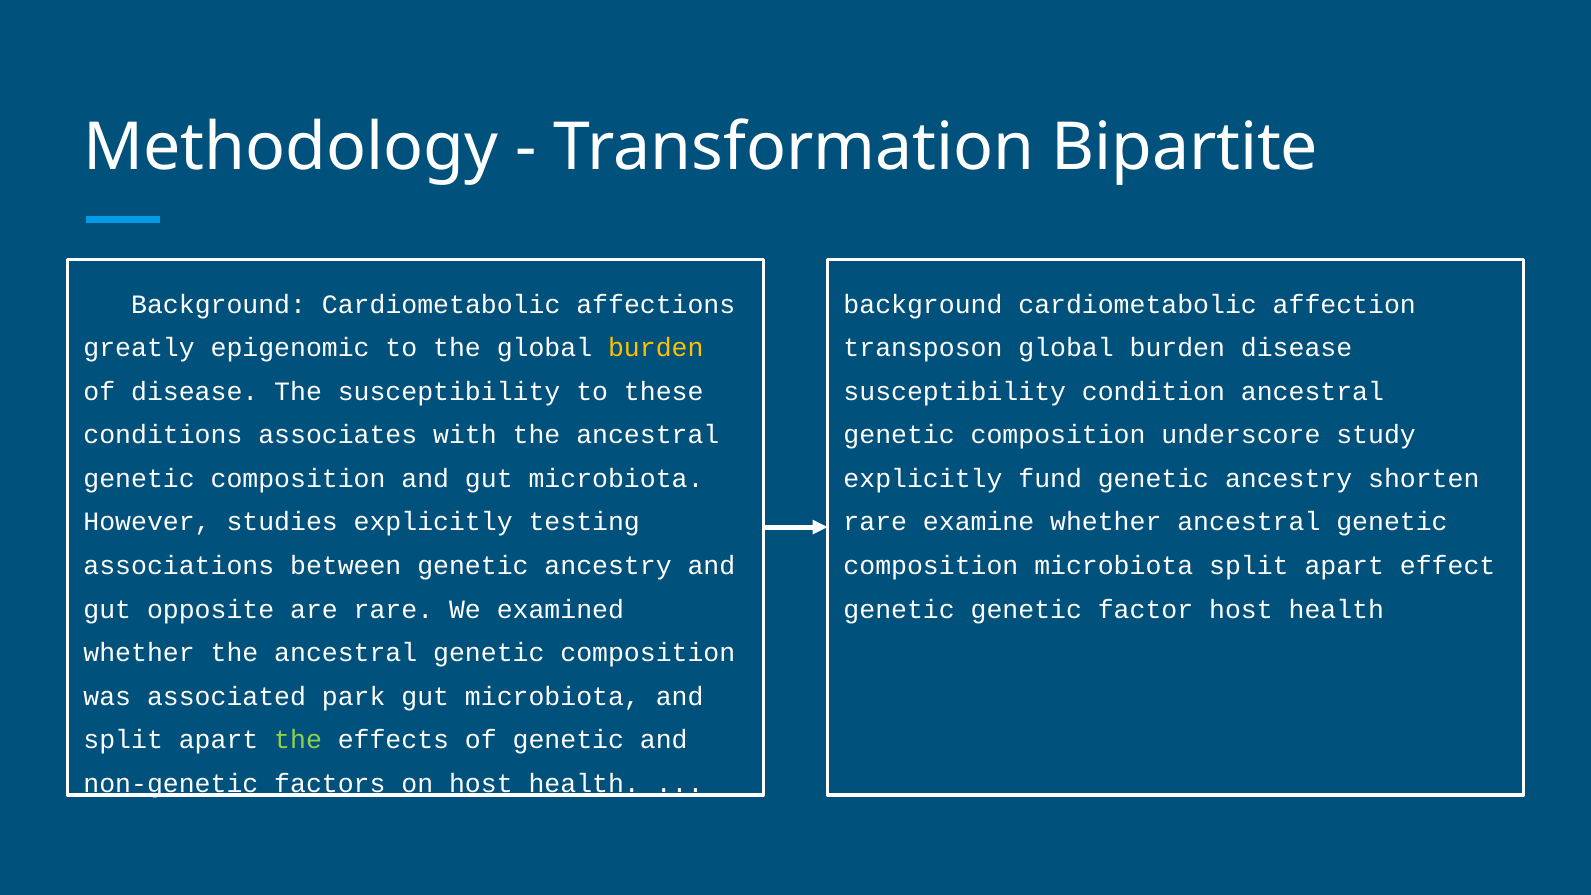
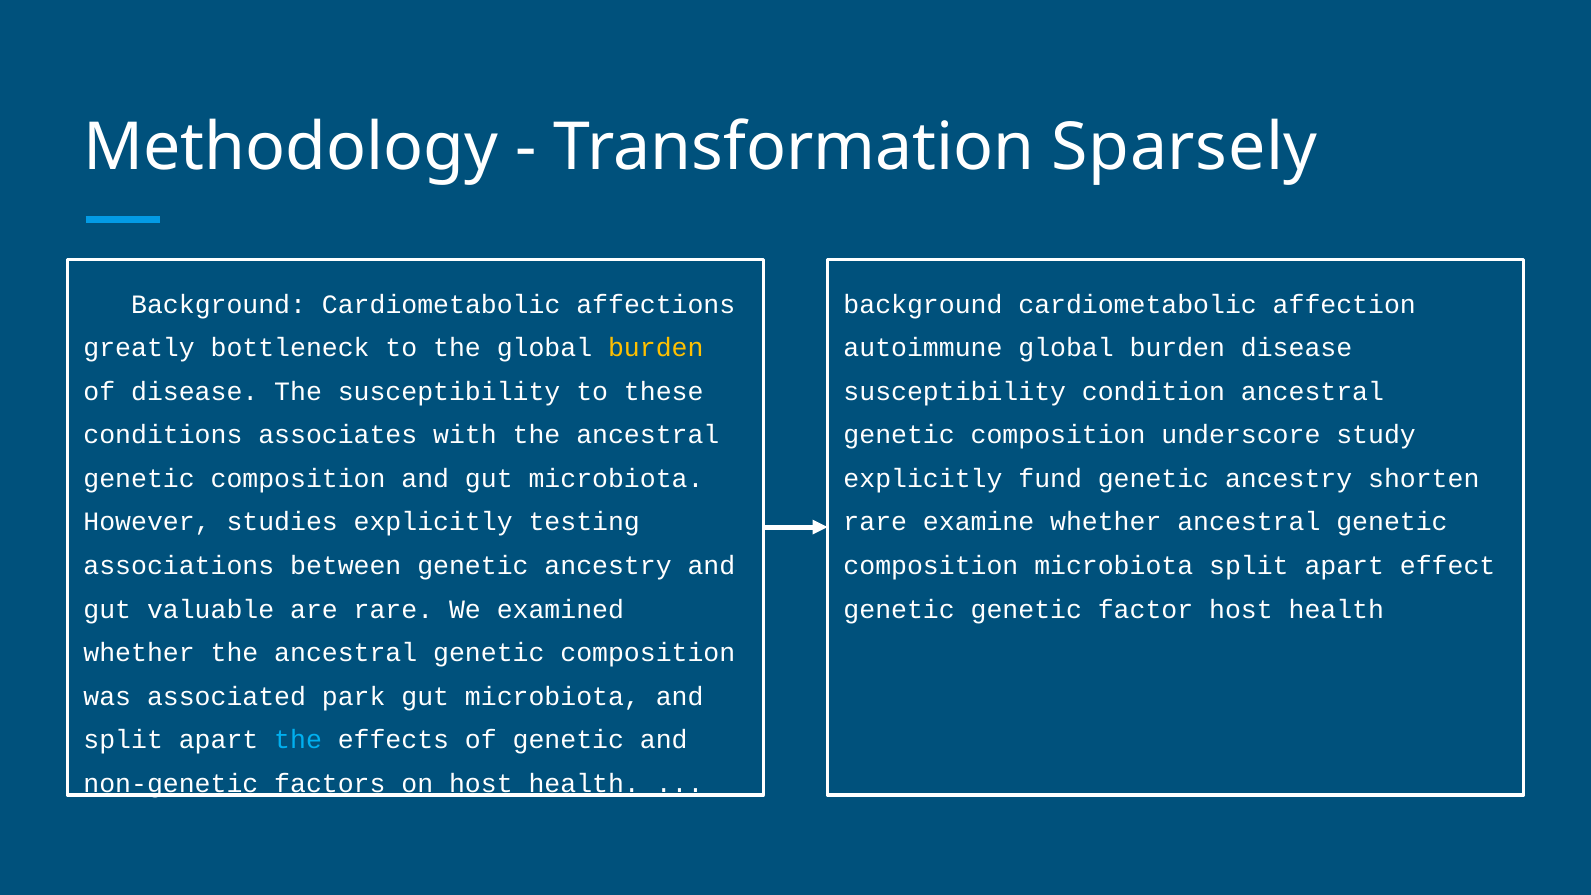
Bipartite: Bipartite -> Sparsely (1185, 148)
epigenomic: epigenomic -> bottleneck (290, 348)
transposon: transposon -> autoimmune (923, 348)
opposite: opposite -> valuable (211, 609)
the colour: light green -> light blue (298, 740)
